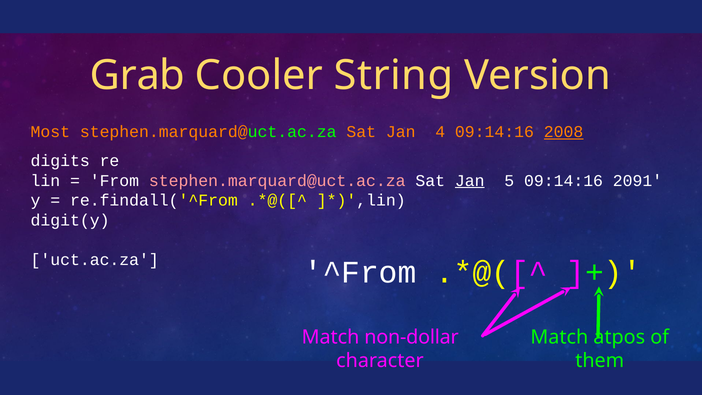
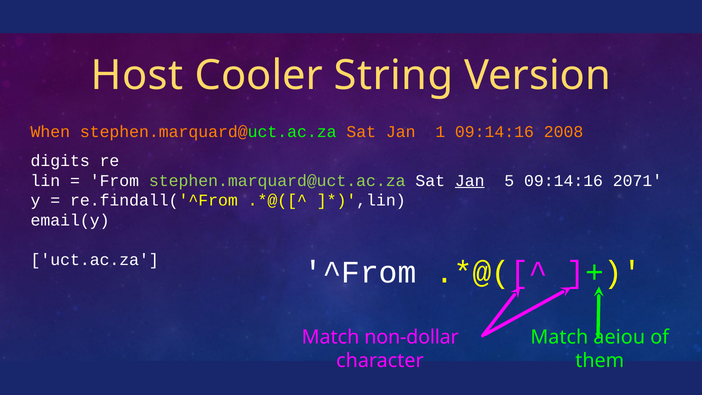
Grab: Grab -> Host (137, 75)
Most: Most -> When (50, 132)
4: 4 -> 1 (440, 132)
2008 underline: present -> none (564, 132)
stephen.marquard@uct.ac.za colour: pink -> light green (277, 181)
2091: 2091 -> 2071 (638, 181)
digit(y: digit(y -> email(y (70, 220)
atpos: atpos -> aeiou (619, 337)
